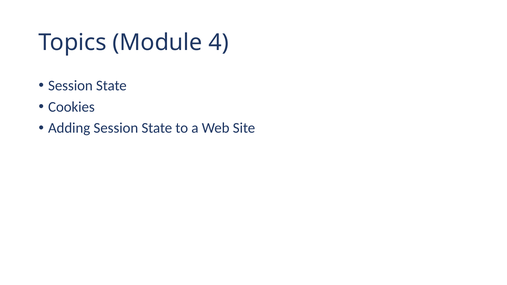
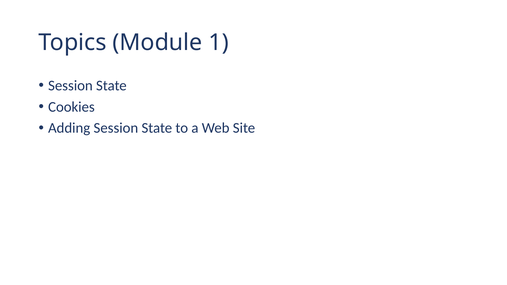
4: 4 -> 1 (219, 43)
